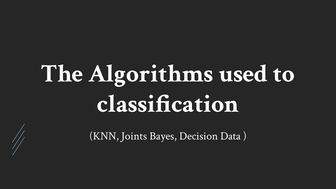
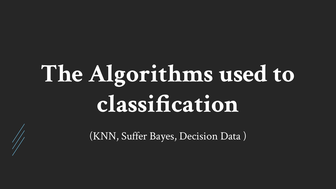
Joints: Joints -> Suffer (134, 136)
